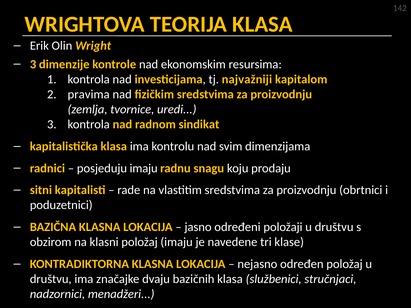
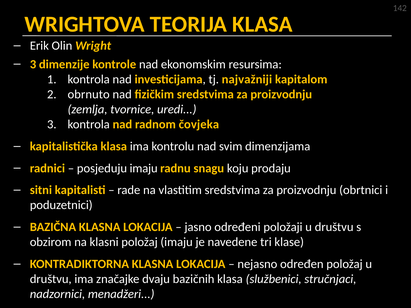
pravima: pravima -> obrnuto (89, 94)
sindikat: sindikat -> čovjeka (199, 125)
